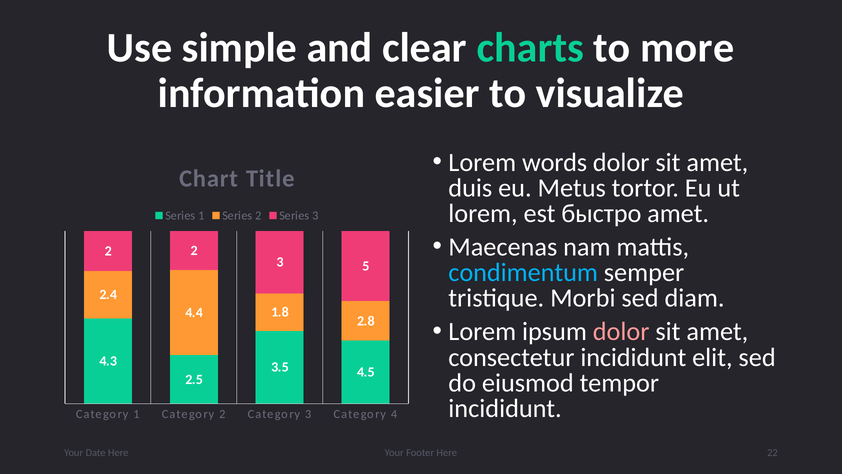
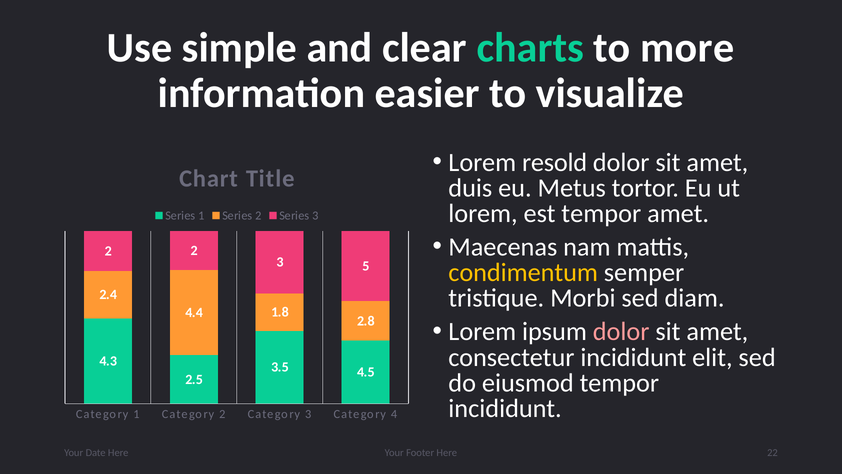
words: words -> resold (555, 162)
est быстро: быстро -> tempor (601, 213)
condimentum colour: light blue -> yellow (523, 272)
